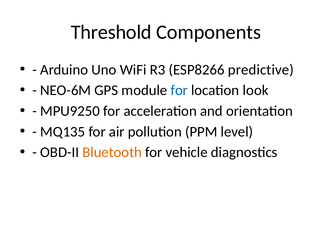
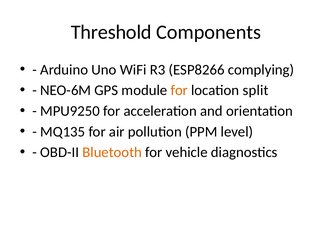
predictive: predictive -> complying (261, 70)
for colour: blue -> orange (179, 90)
look: look -> split (256, 90)
